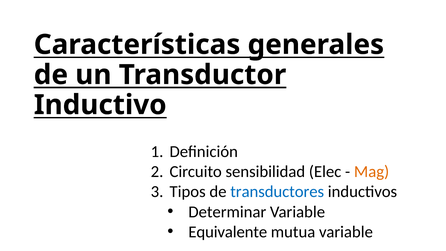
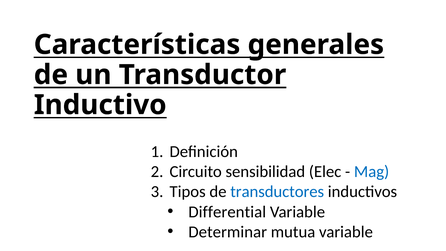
Mag colour: orange -> blue (372, 172)
Determinar: Determinar -> Differential (227, 212)
Equivalente: Equivalente -> Determinar (228, 232)
